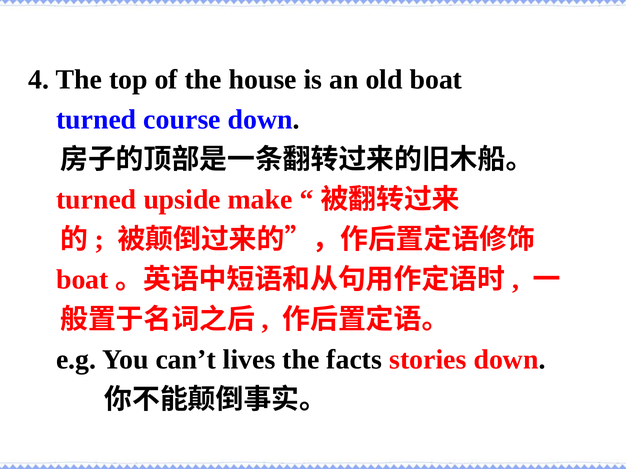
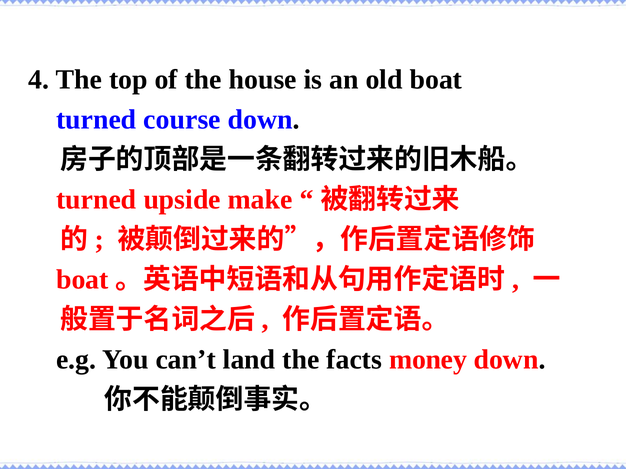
lives: lives -> land (249, 360)
stories: stories -> money (428, 360)
